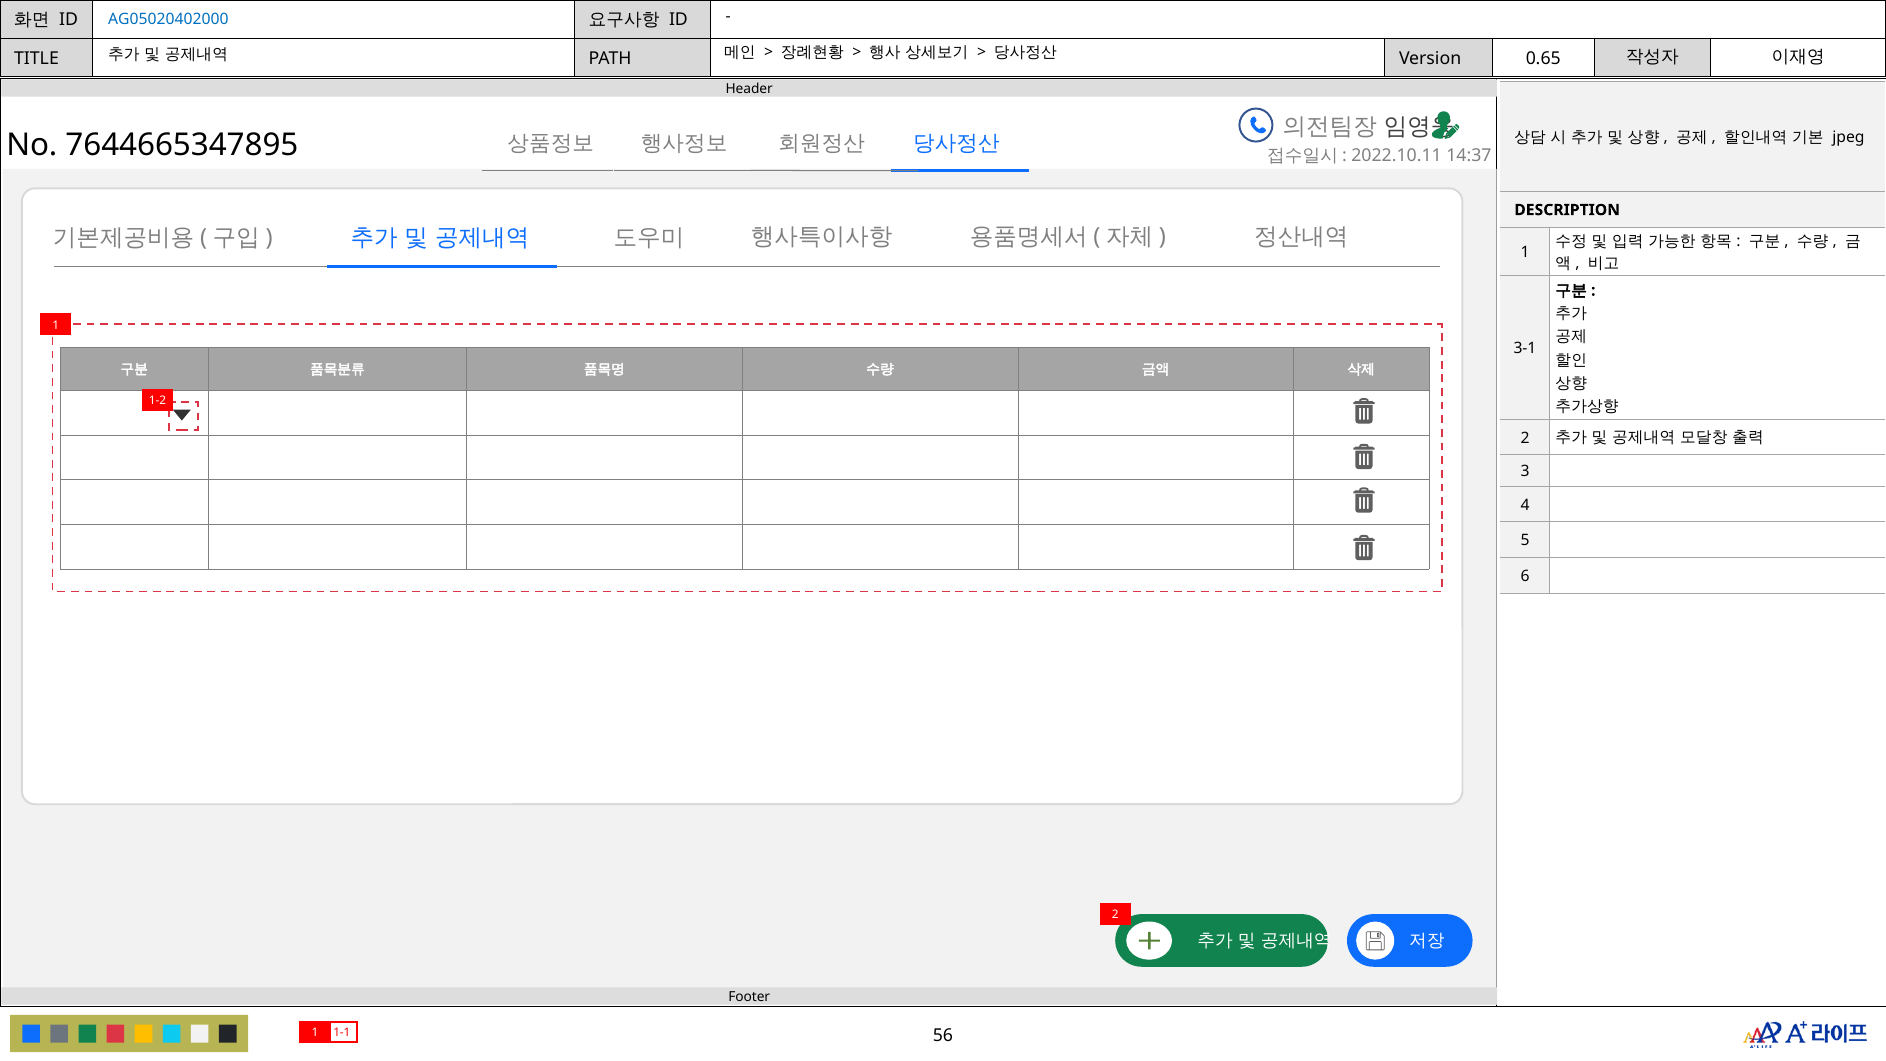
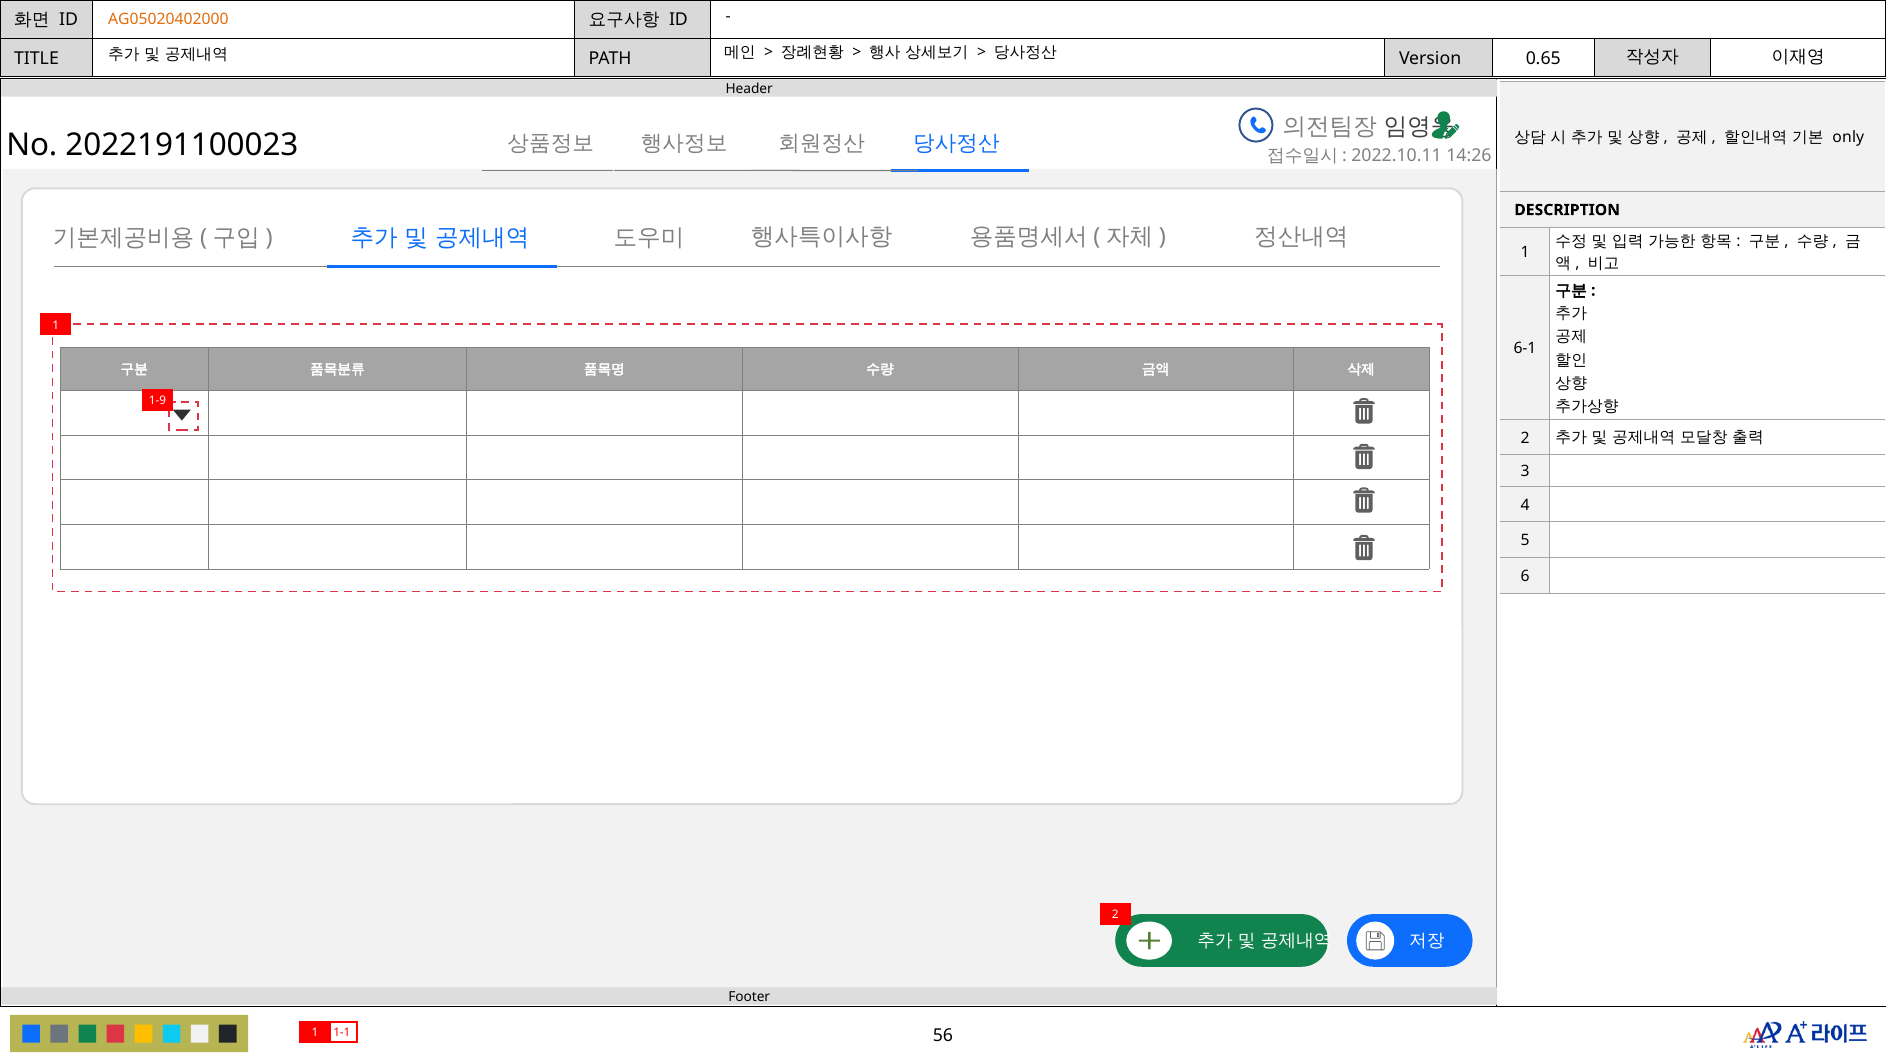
AG05020402000 colour: blue -> orange (168, 19)
jpeg: jpeg -> only (1848, 137)
7644665347895: 7644665347895 -> 2022191100023 (182, 145)
14:37: 14:37 -> 14:26 (1469, 155)
3-1: 3-1 -> 6-1 (1525, 348)
1-2: 1-2 -> 1-9 (158, 400)
